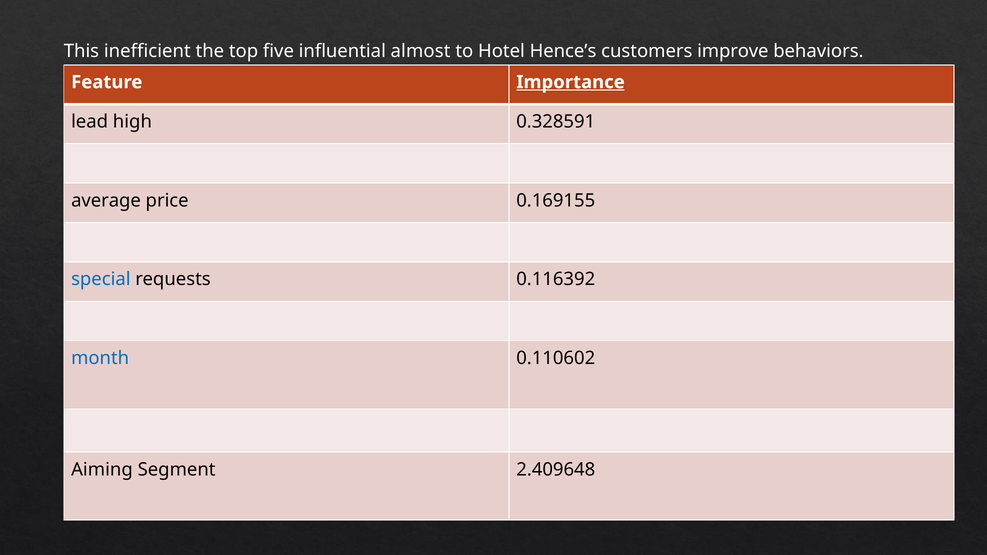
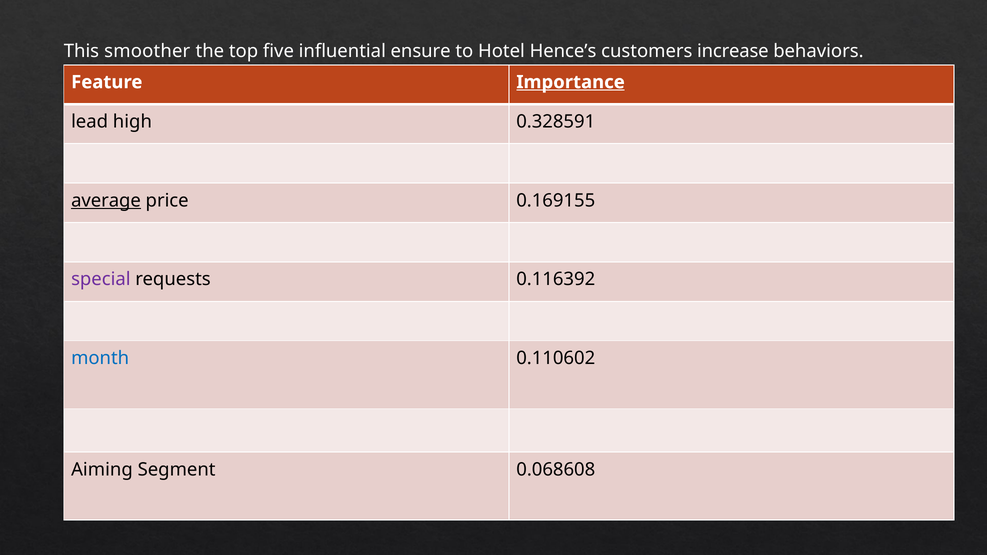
inefficient: inefficient -> smoother (147, 51)
almost: almost -> ensure (421, 51)
improve: improve -> increase (733, 51)
average underline: none -> present (106, 200)
special colour: blue -> purple (101, 279)
2.409648: 2.409648 -> 0.068608 (556, 470)
